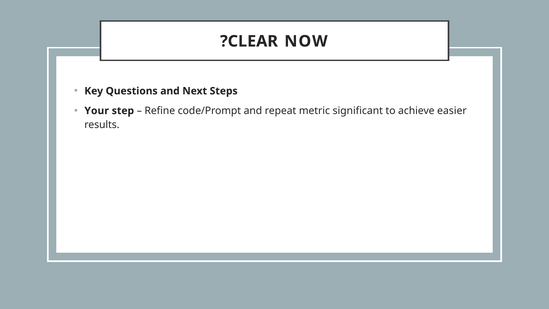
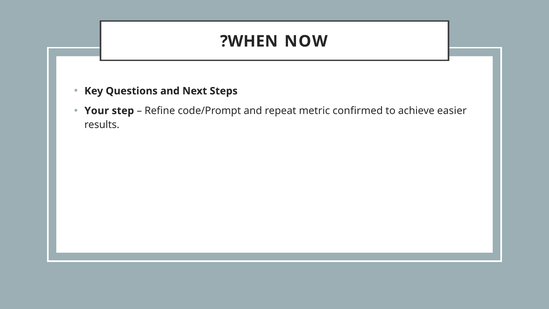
CLEAR: CLEAR -> WHEN (253, 41)
significant: significant -> confirmed (358, 111)
